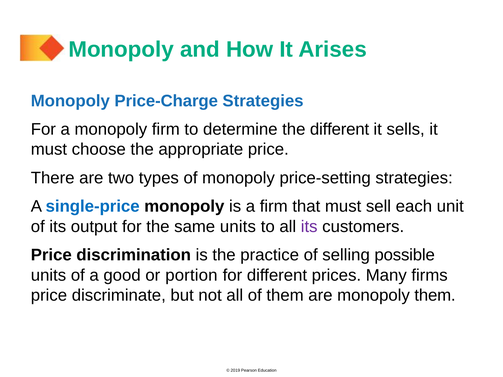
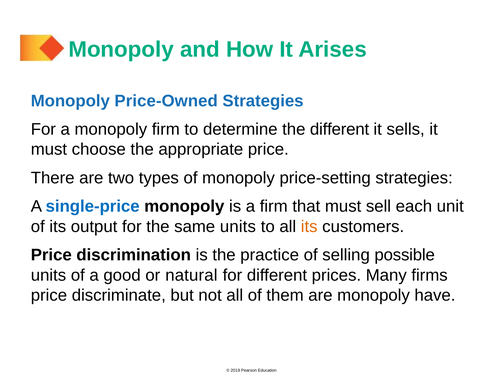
Price-Charge: Price-Charge -> Price-Owned (166, 101)
its colour: purple -> orange (309, 227)
portion: portion -> natural (191, 275)
monopoly them: them -> have (435, 295)
